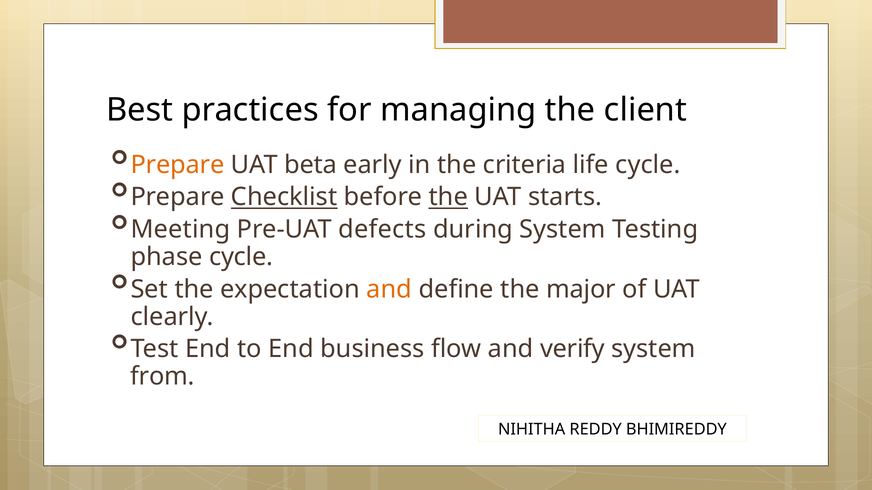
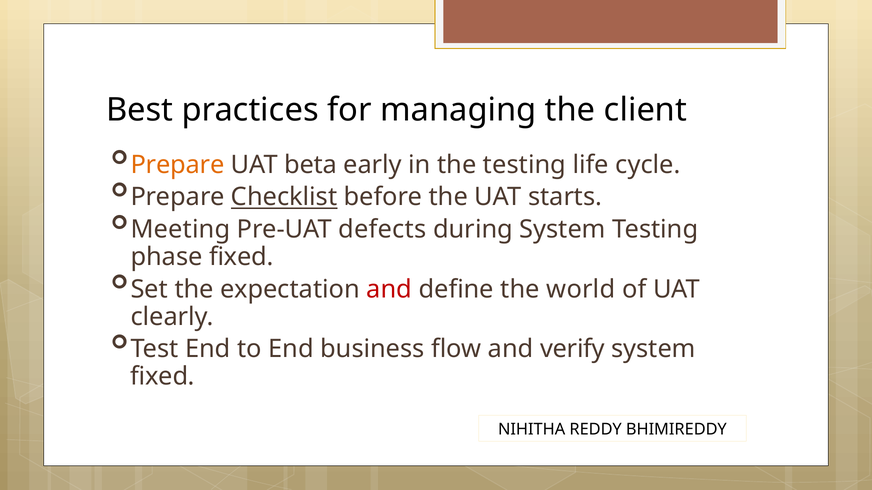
the criteria: criteria -> testing (524, 165)
the underline: present -> none (448, 197)
phase cycle: cycle -> fixed (241, 257)
and colour: orange -> red (389, 290)
major: major -> world (581, 290)
from: from -> fixed (163, 377)
